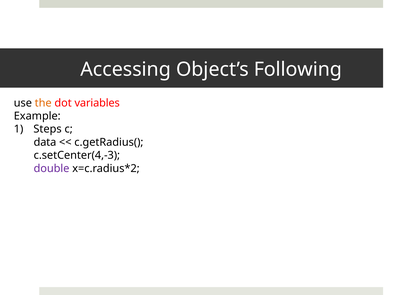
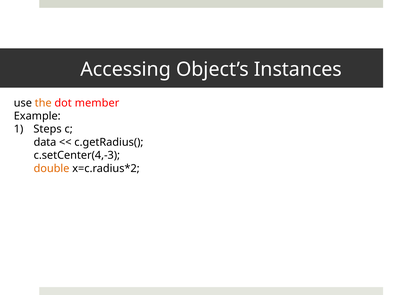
Following: Following -> Instances (298, 69)
variables: variables -> member (97, 103)
double colour: purple -> orange (52, 168)
